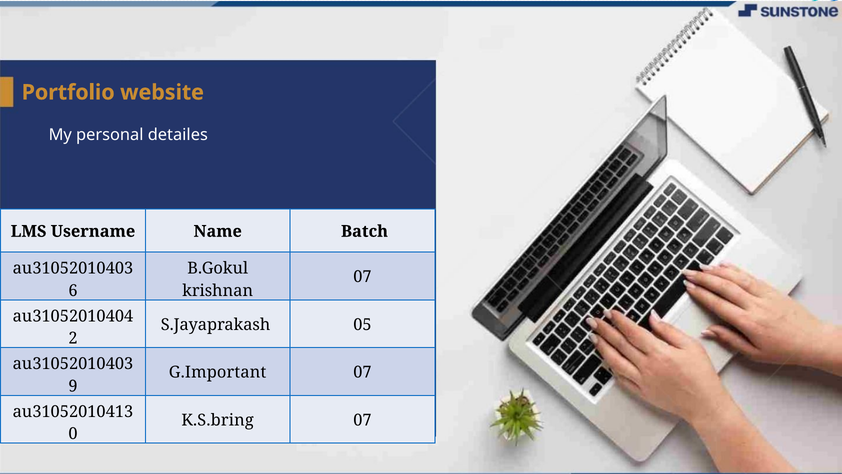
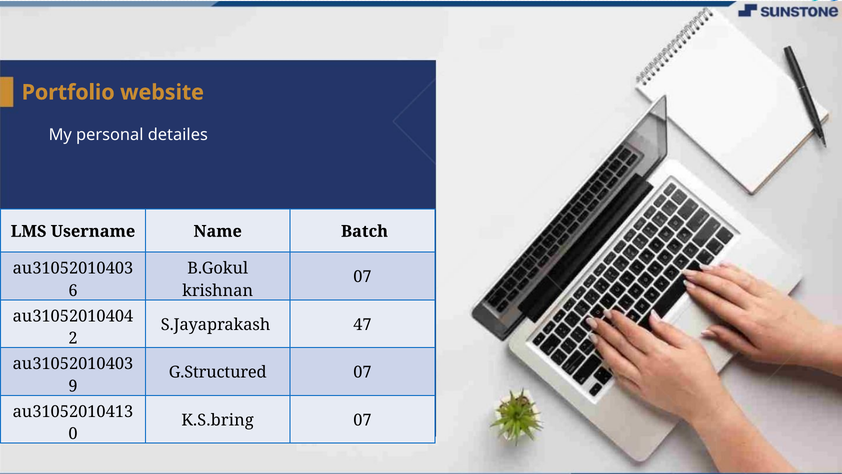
05: 05 -> 47 (362, 324)
G.Important: G.Important -> G.Structured (218, 372)
